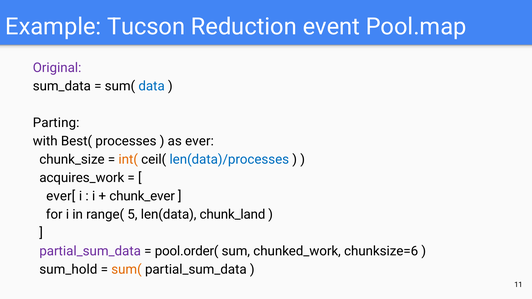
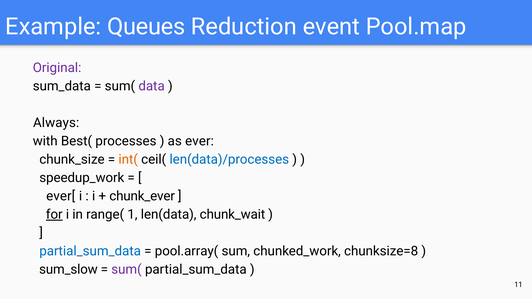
Tucson: Tucson -> Queues (146, 27)
data colour: blue -> purple (152, 86)
Parting: Parting -> Always (56, 123)
acquires_work: acquires_work -> speedup_work (82, 178)
for underline: none -> present (54, 215)
5: 5 -> 1 (132, 215)
chunk_land: chunk_land -> chunk_wait (232, 215)
partial_sum_data colour: purple -> blue (90, 251)
pool.order(: pool.order( -> pool.array( (187, 251)
chunksize=6: chunksize=6 -> chunksize=8 (381, 251)
sum_hold: sum_hold -> sum_slow (68, 270)
sum( colour: orange -> purple (126, 270)
